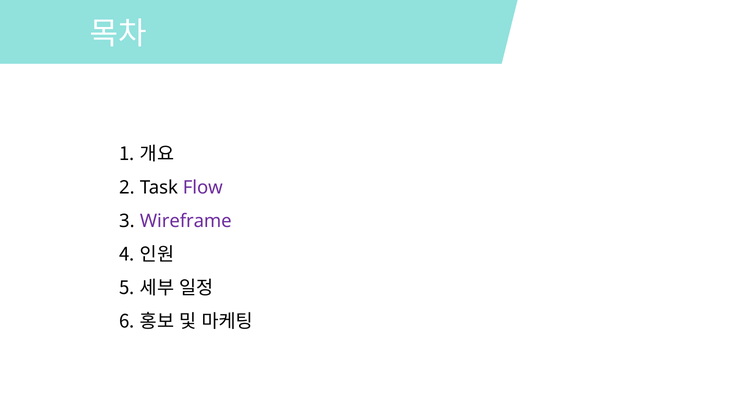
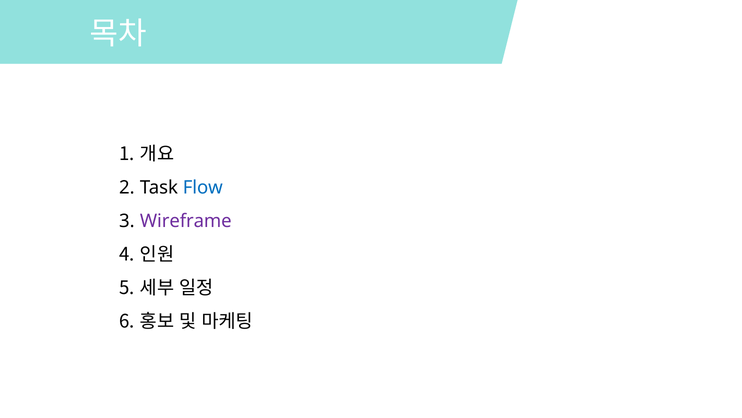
Flow colour: purple -> blue (203, 188)
